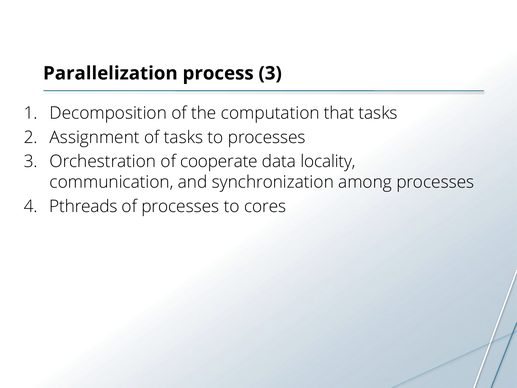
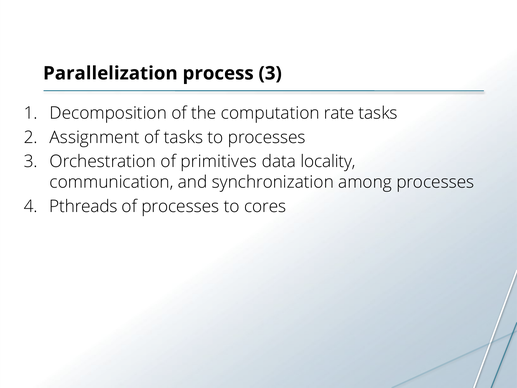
that: that -> rate (339, 113)
cooperate: cooperate -> primitives (219, 161)
